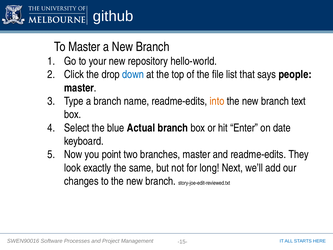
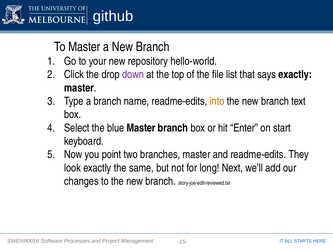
down colour: blue -> purple (133, 74)
says people: people -> exactly (295, 74)
blue Actual: Actual -> Master (141, 128)
date: date -> start (282, 128)
